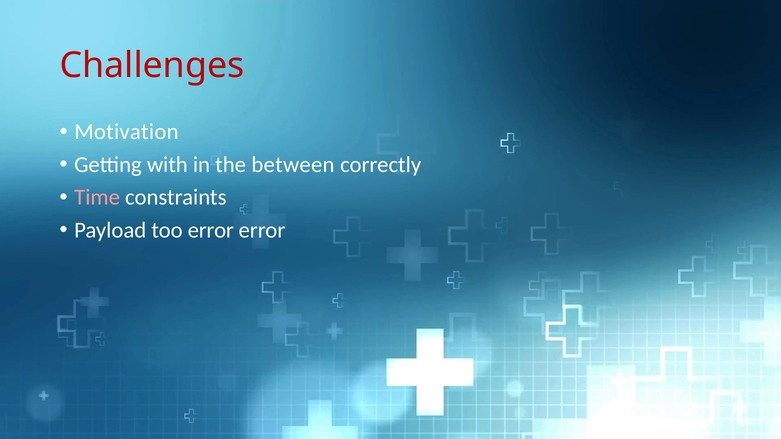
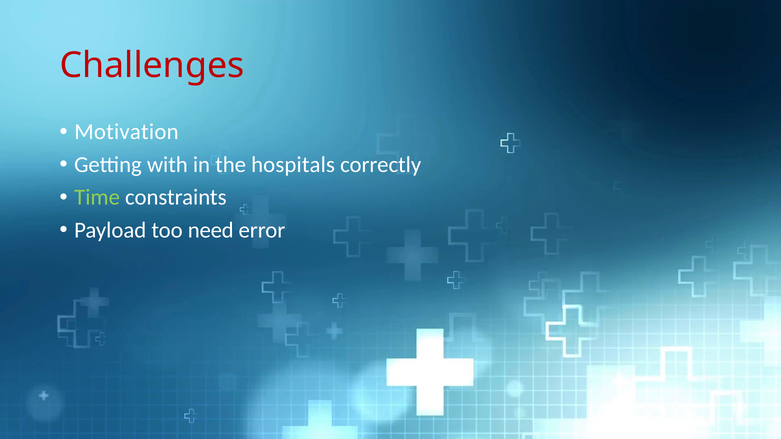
between: between -> hospitals (293, 165)
Time colour: pink -> light green (97, 198)
too error: error -> need (211, 230)
